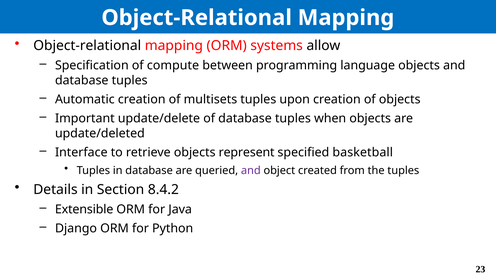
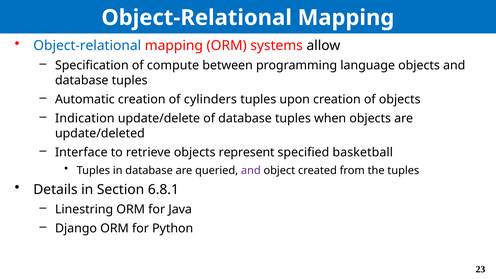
Object-relational colour: black -> blue (87, 46)
multisets: multisets -> cylinders (210, 99)
Important: Important -> Indication (85, 118)
8.4.2: 8.4.2 -> 6.8.1 (163, 190)
Extensible: Extensible -> Linestring (84, 209)
